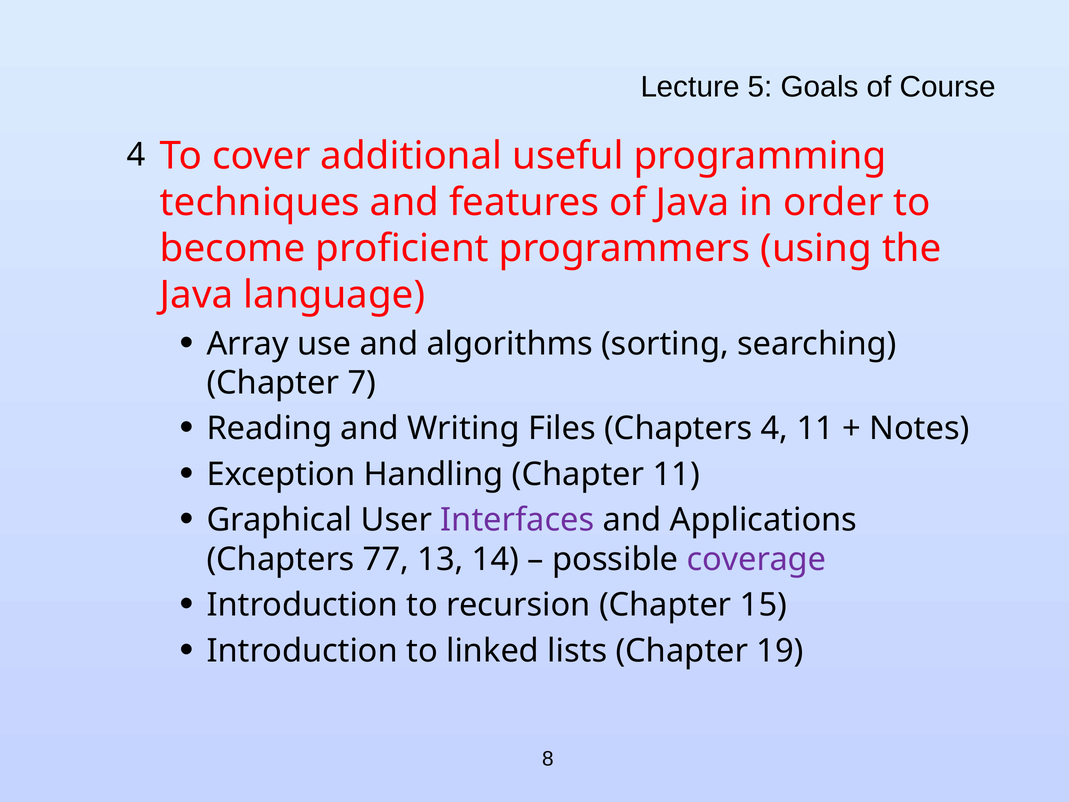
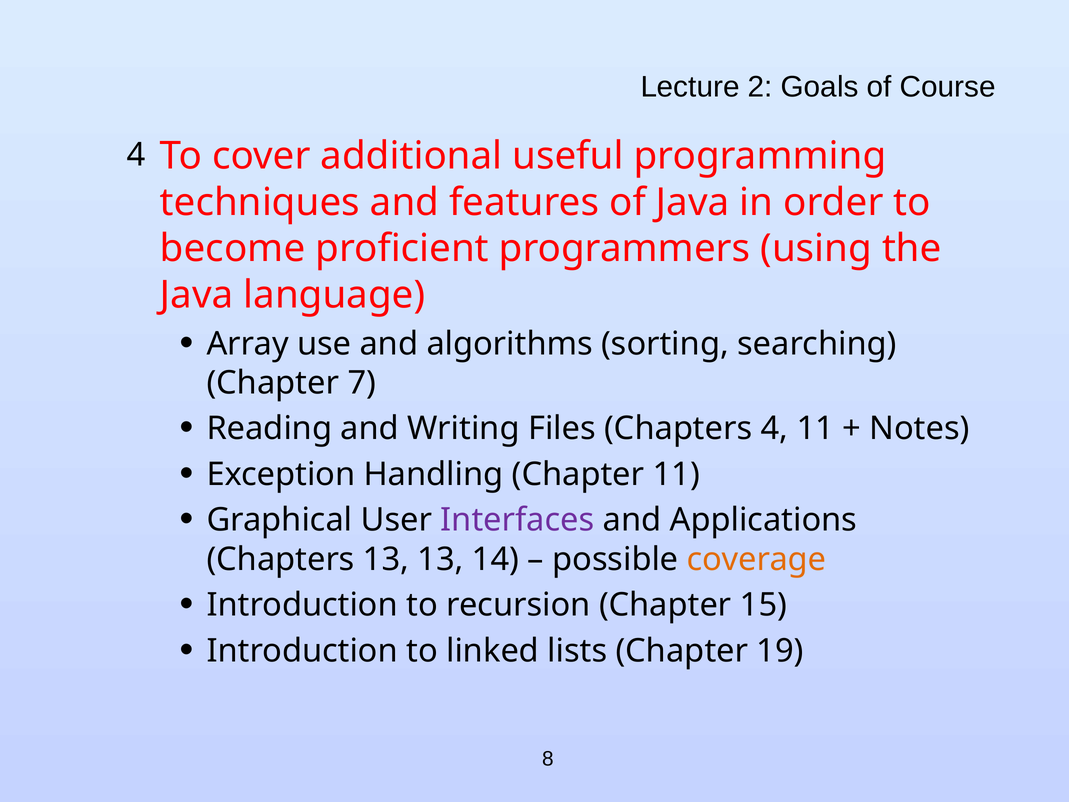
5: 5 -> 2 (760, 87)
Chapters 77: 77 -> 13 (386, 559)
coverage colour: purple -> orange (757, 559)
